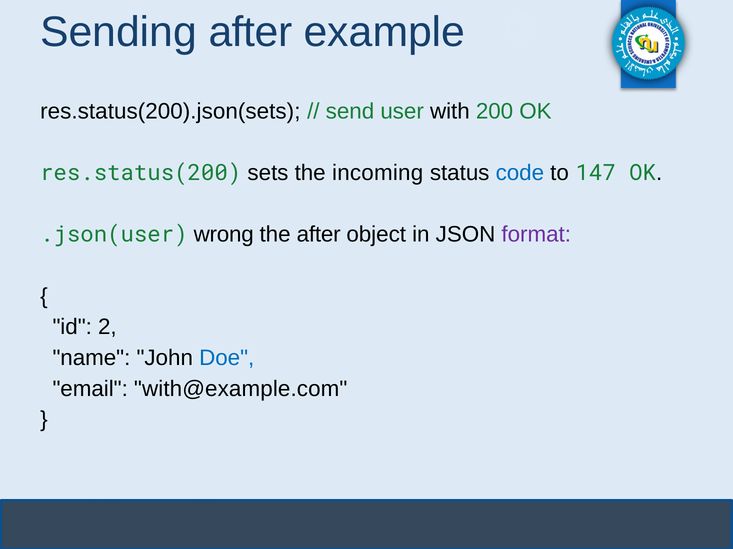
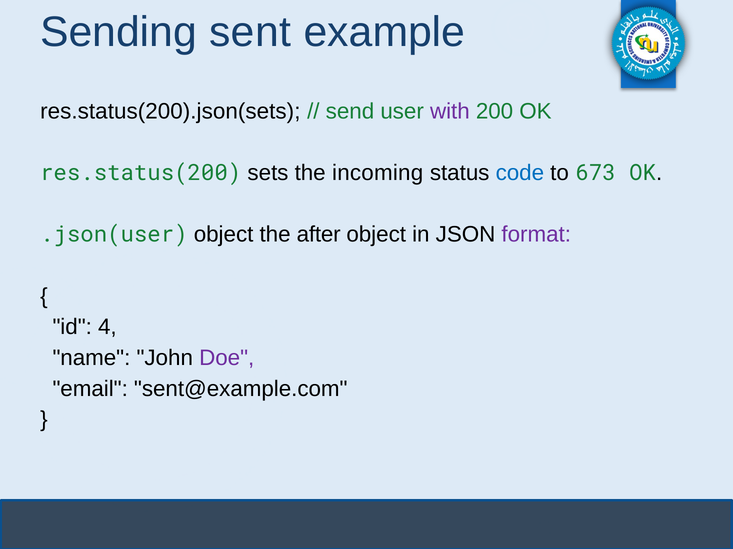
Sending after: after -> sent (250, 32)
with colour: black -> purple (450, 111)
147: 147 -> 673 (596, 173)
.json(user wrong: wrong -> object (224, 235)
2: 2 -> 4 (107, 327)
Doe colour: blue -> purple (227, 358)
with@example.com: with@example.com -> sent@example.com (241, 389)
